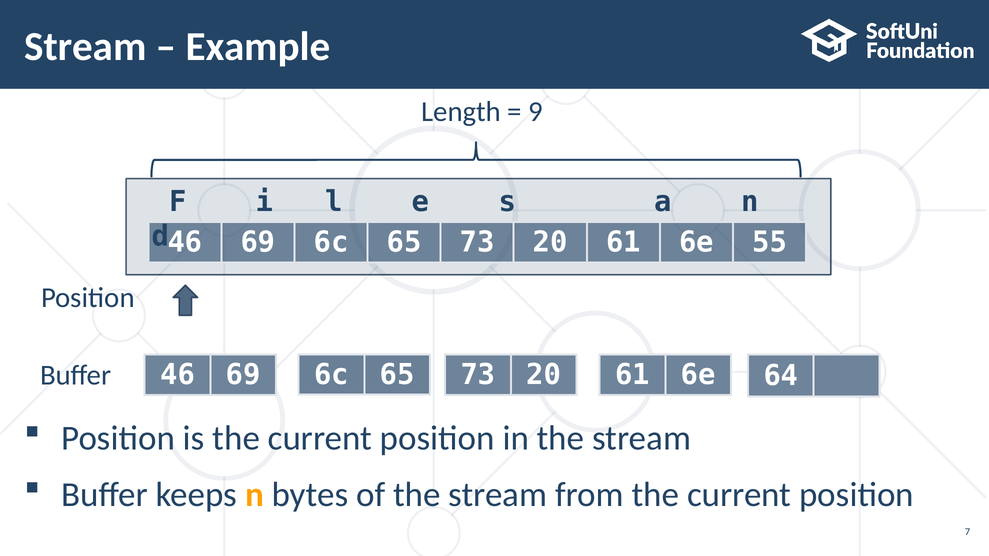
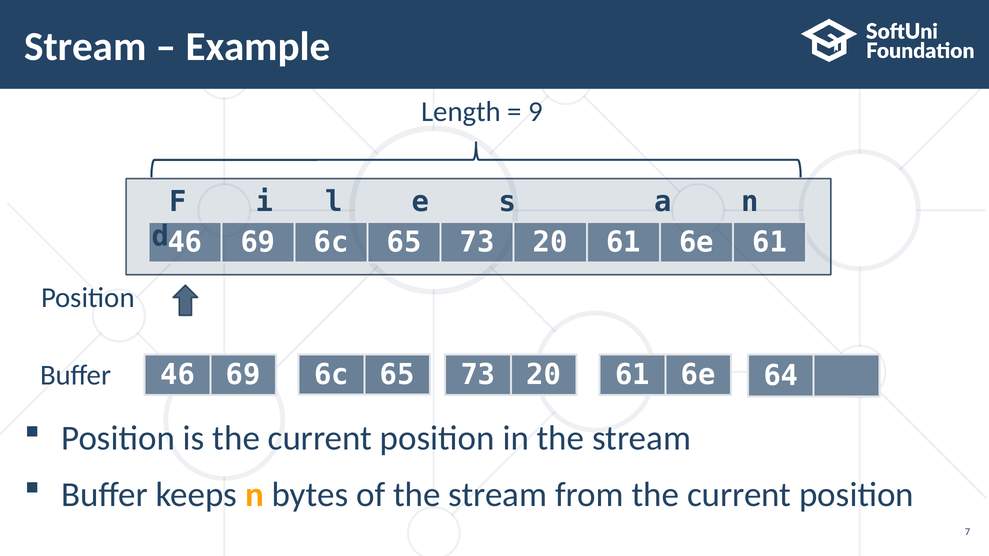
6e 55: 55 -> 61 (770, 243)
